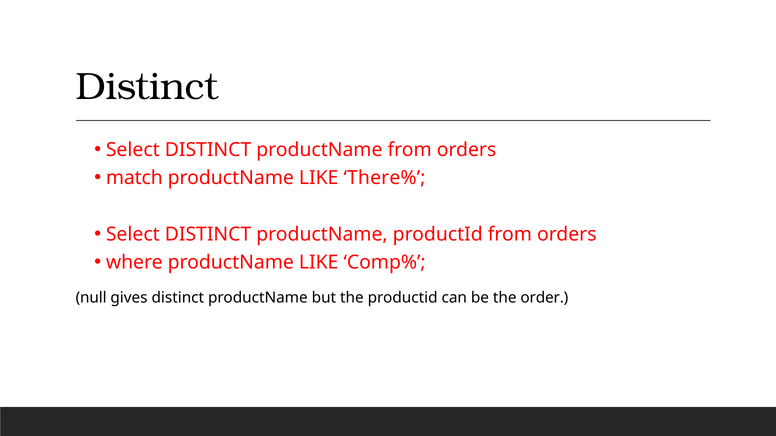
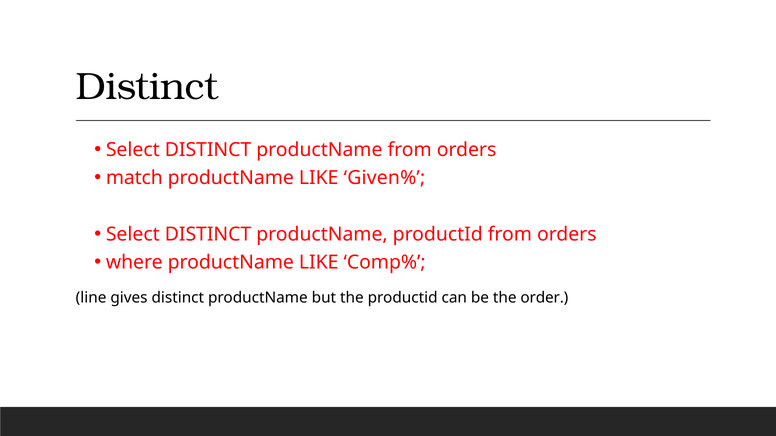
There%: There% -> Given% (384, 178)
null: null -> line (91, 298)
